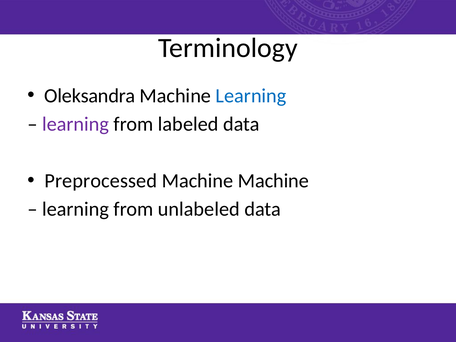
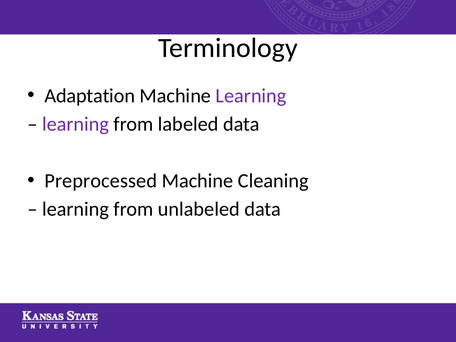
Oleksandra: Oleksandra -> Adaptation (90, 96)
Learning colour: blue -> purple (251, 96)
Machine Machine: Machine -> Cleaning (273, 181)
